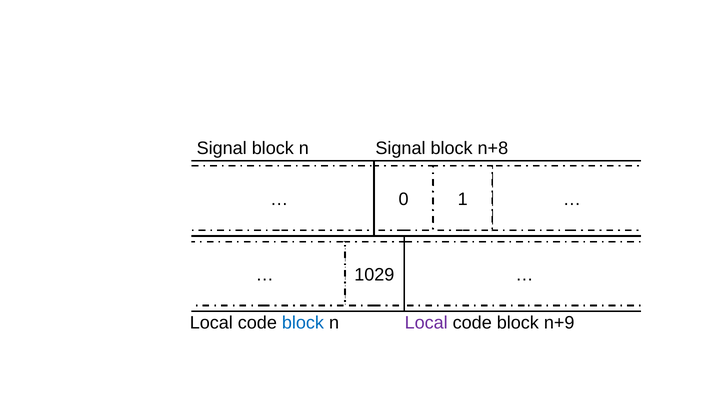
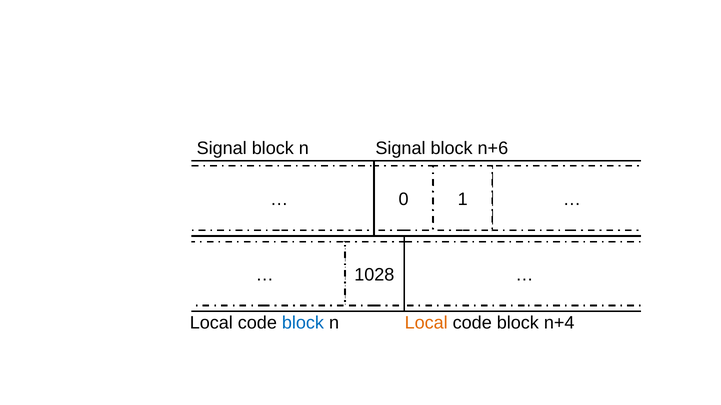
n+8: n+8 -> n+6 (493, 148)
1029: 1029 -> 1028 (374, 275)
Local colour: purple -> orange (426, 323)
n+9: n+9 -> n+4 (559, 323)
